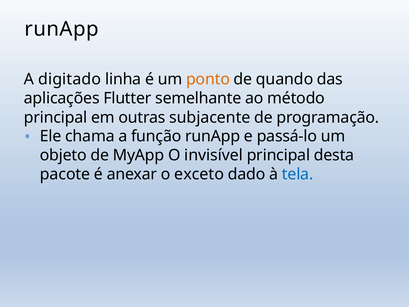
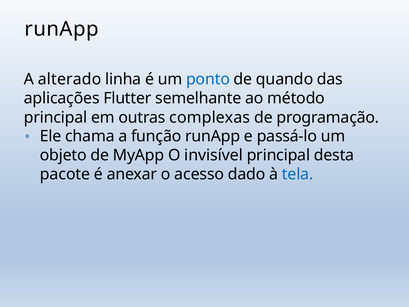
digitado: digitado -> alterado (70, 79)
ponto colour: orange -> blue (208, 79)
subjacente: subjacente -> complexas (210, 117)
exceto: exceto -> acesso (199, 174)
